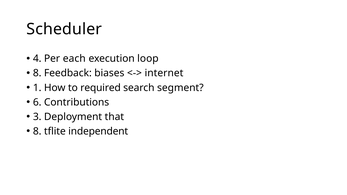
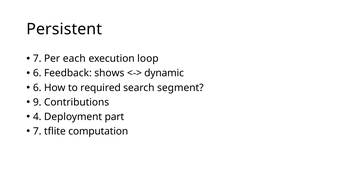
Scheduler: Scheduler -> Persistent (64, 29)
4: 4 -> 7 (37, 59)
8: 8 -> 6 (37, 73)
biases: biases -> shows (109, 73)
internet: internet -> dynamic (164, 73)
1: 1 -> 6 (37, 88)
6: 6 -> 9 (37, 102)
3: 3 -> 4 (37, 117)
that: that -> part (114, 117)
8: 8 -> 7 (37, 131)
independent: independent -> computation (98, 131)
